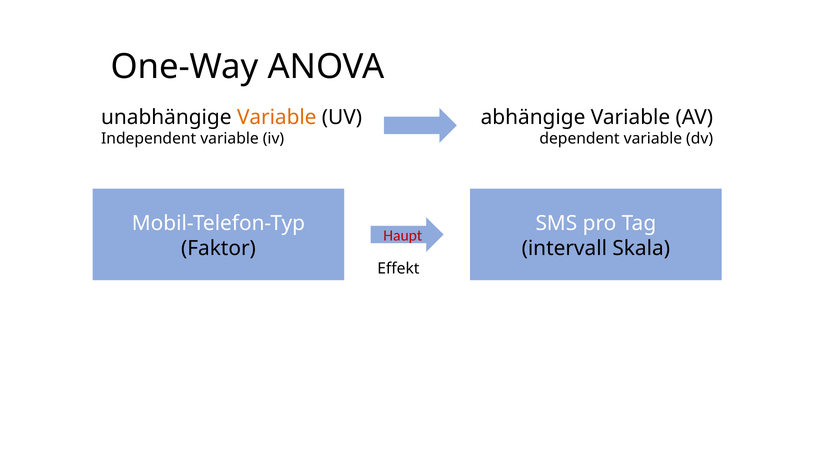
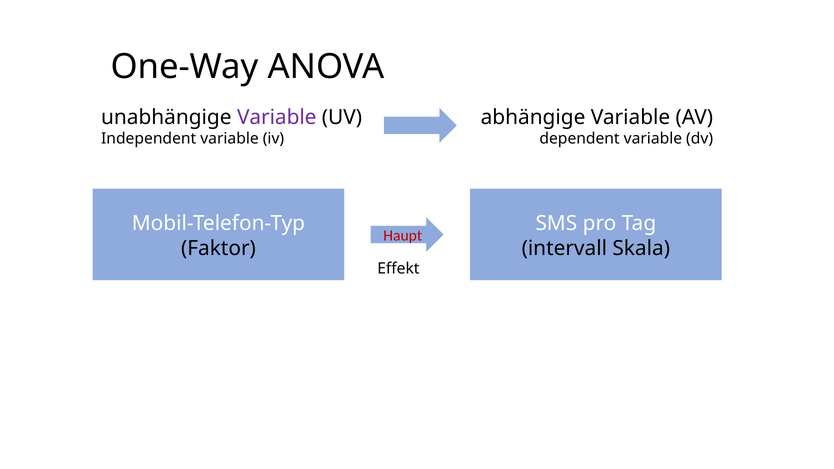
Variable colour: orange -> purple (277, 117)
